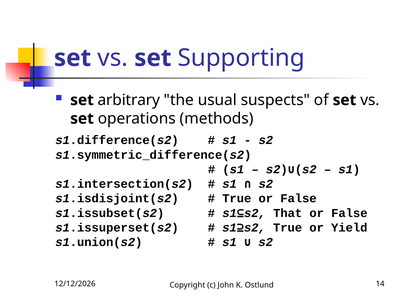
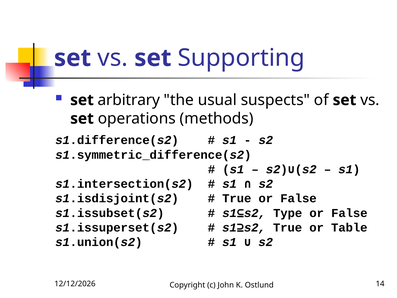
That: That -> Type (288, 213)
Yield: Yield -> Table (349, 227)
